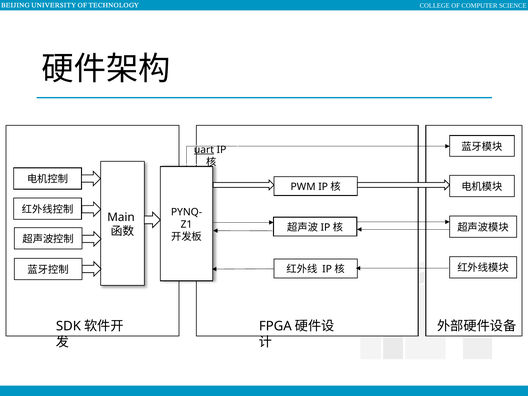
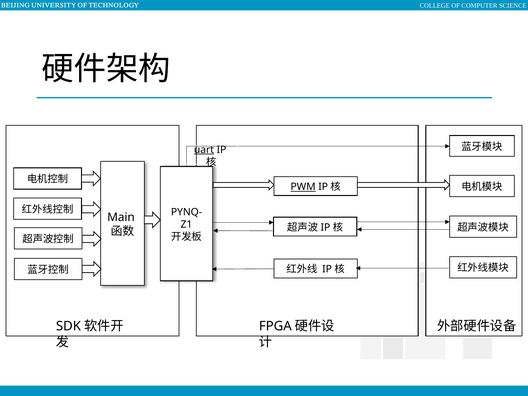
PWM underline: none -> present (303, 187)
